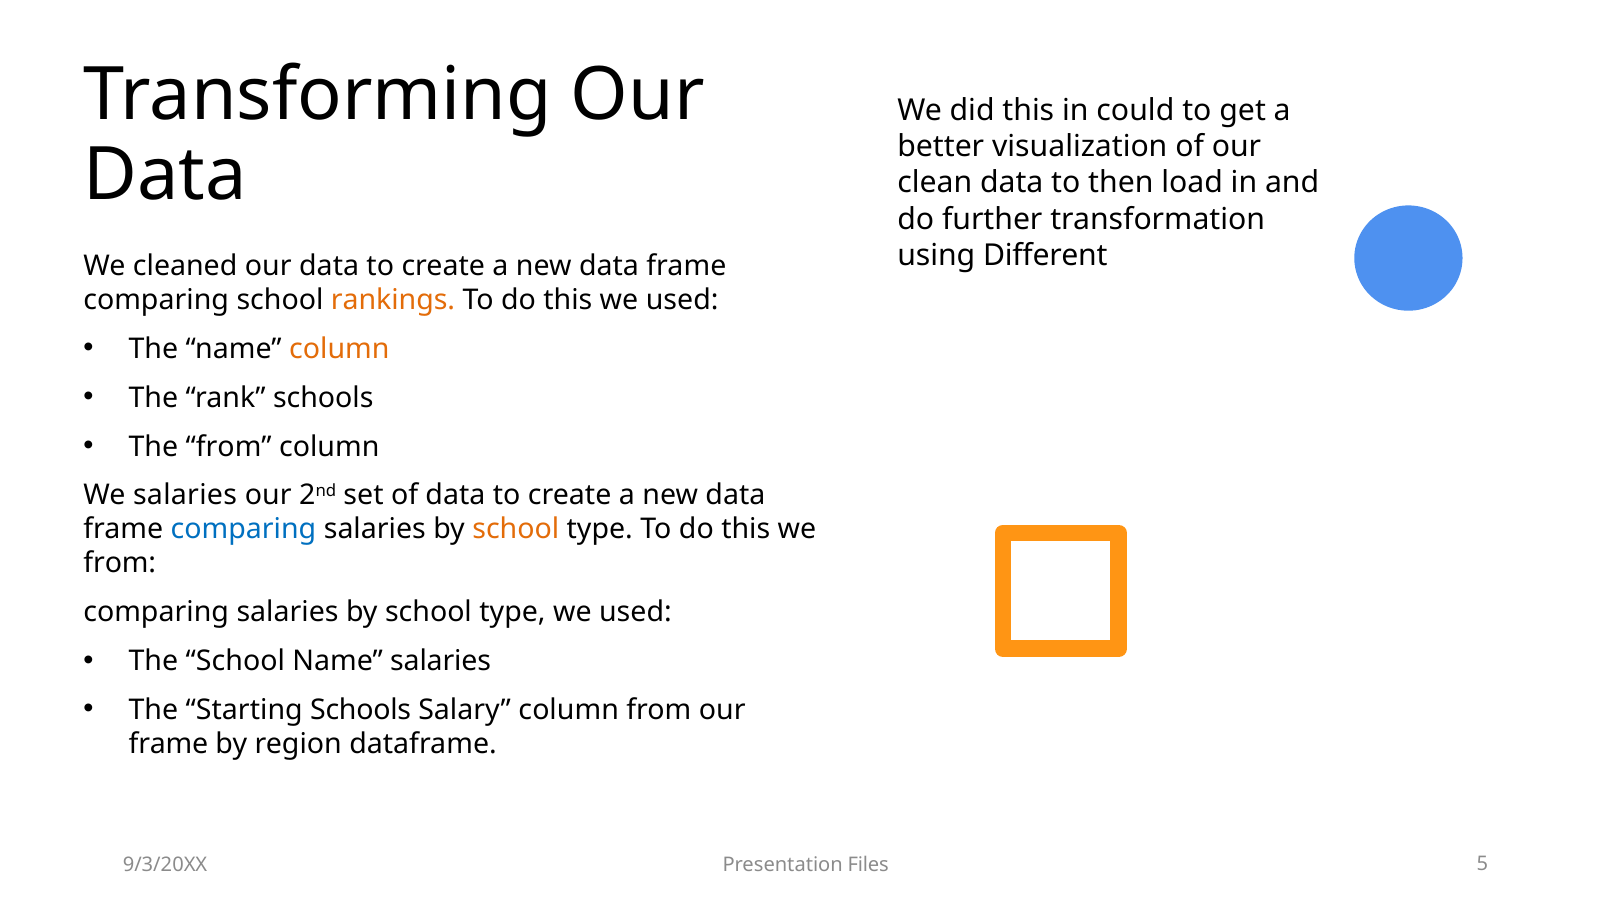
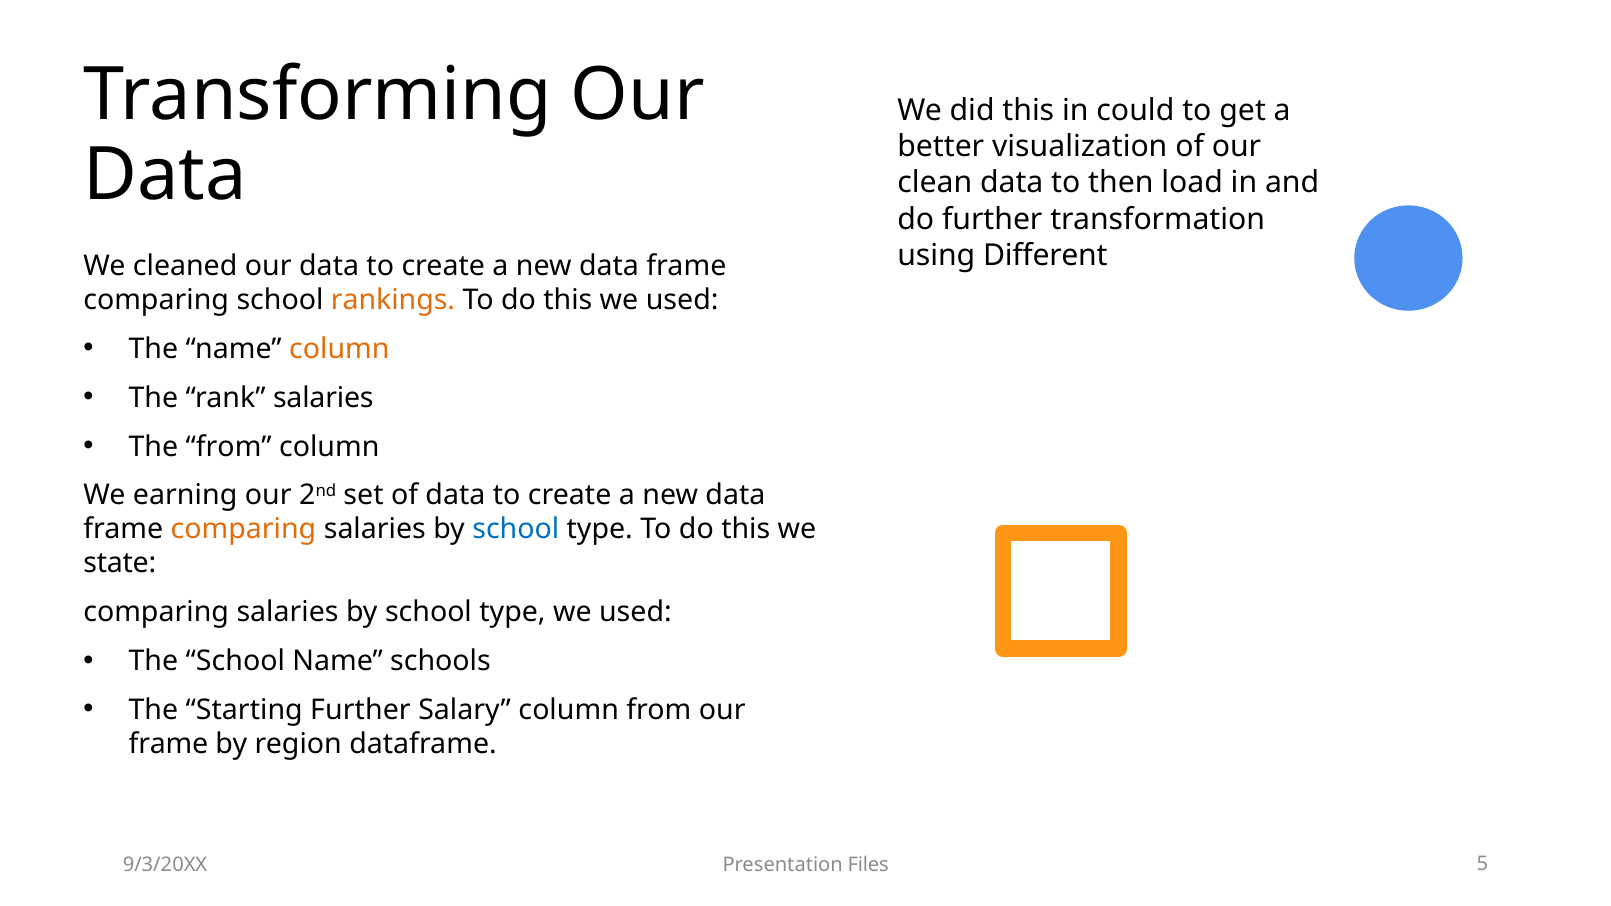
rank schools: schools -> salaries (323, 398)
We salaries: salaries -> earning (185, 496)
comparing colour: blue -> orange (243, 530)
school colour: orange -> blue (516, 530)
from: from -> state (120, 563)
Name salaries: salaries -> schools (441, 661)
Starting Schools: Schools -> Further (360, 710)
